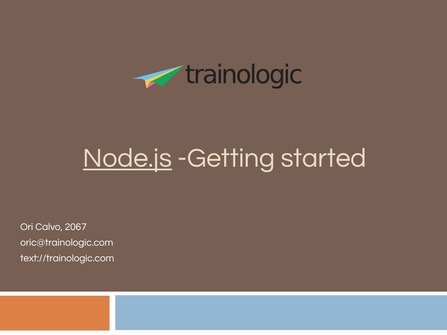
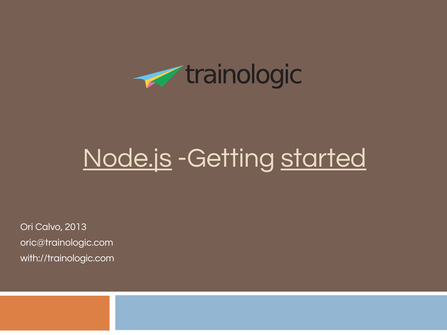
started underline: none -> present (324, 158)
2067: 2067 -> 2013 (76, 227)
text://trainologic.com: text://trainologic.com -> with://trainologic.com (67, 258)
